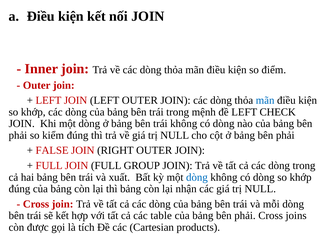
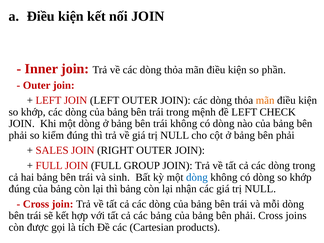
điểm: điểm -> phần (274, 70)
mãn colour: blue -> orange (265, 100)
FALSE: FALSE -> SALES (52, 150)
xuất: xuất -> sinh (119, 177)
các table: table -> bảng (161, 216)
